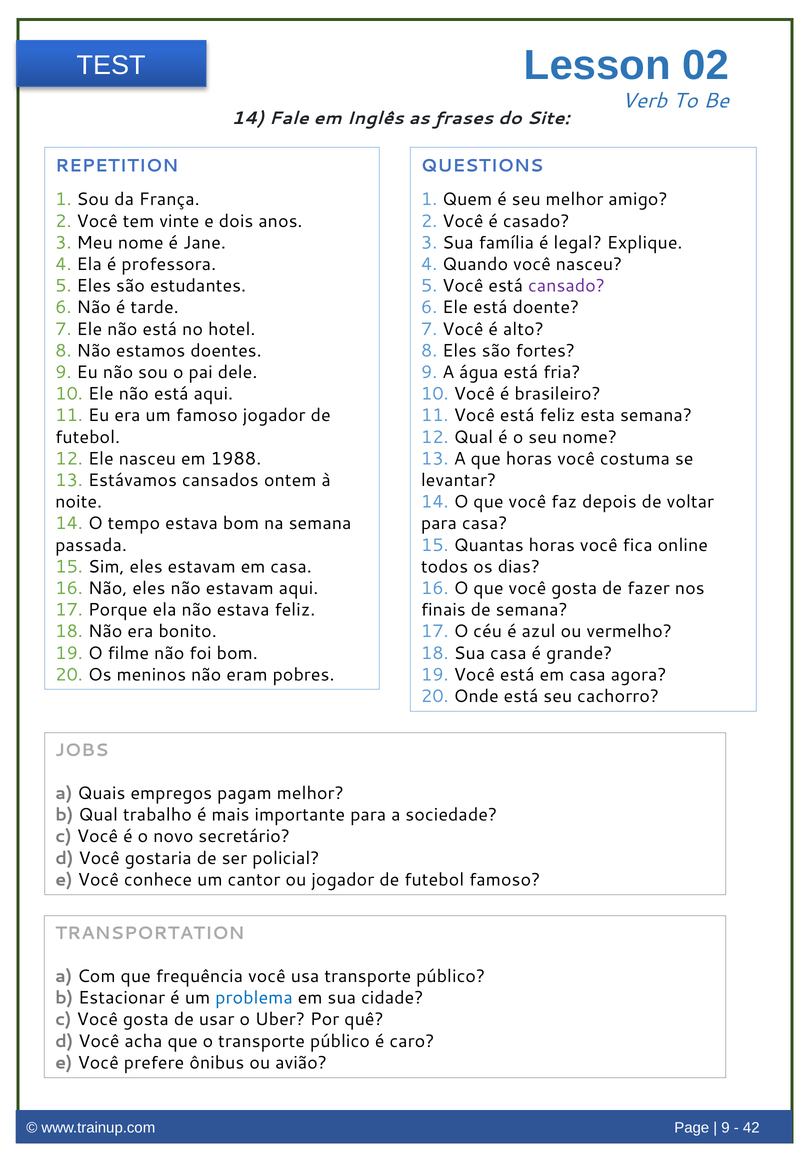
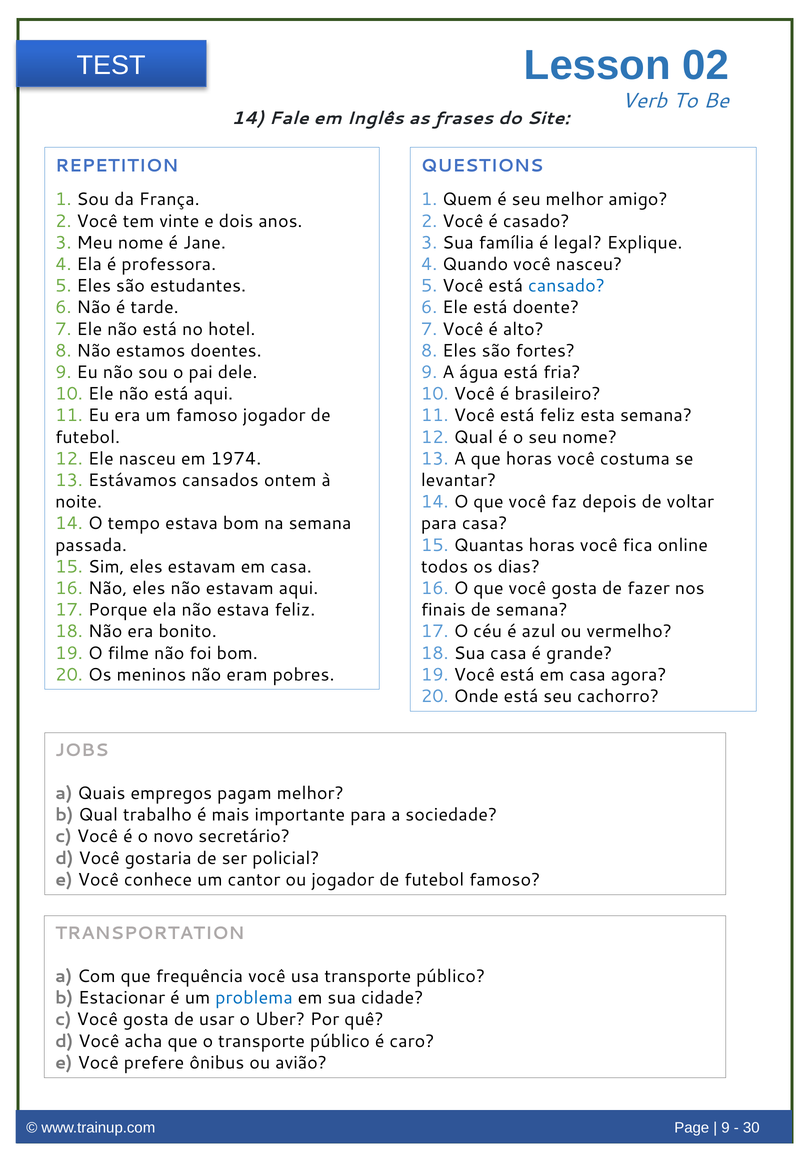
cansado colour: purple -> blue (567, 286)
1988: 1988 -> 1974 (236, 459)
42: 42 -> 30 (751, 1128)
